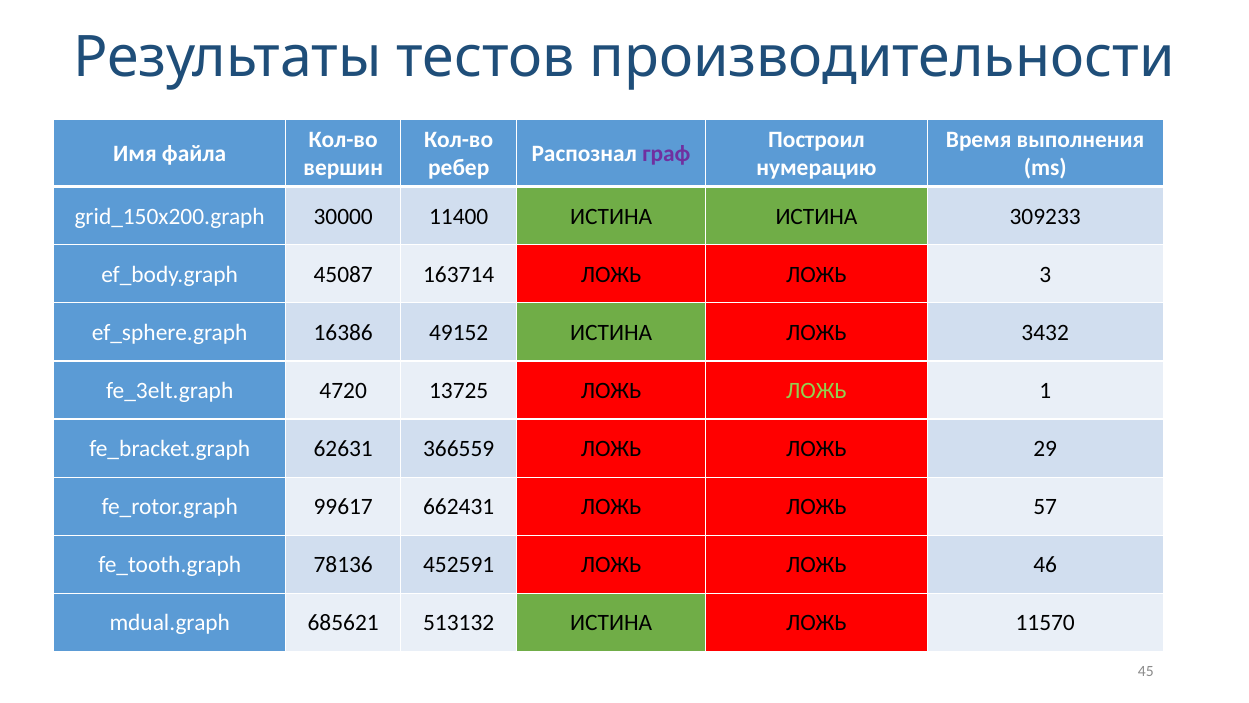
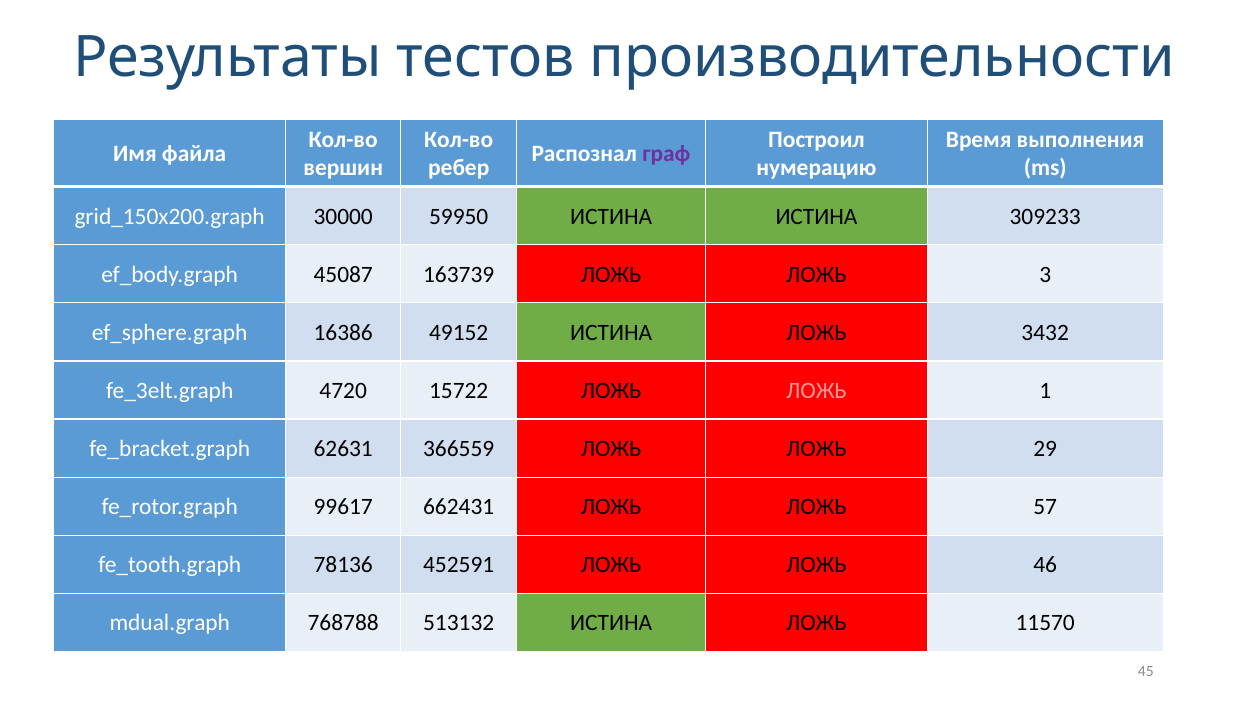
11400: 11400 -> 59950 (459, 216)
163714: 163714 -> 163739 (459, 274)
13725: 13725 -> 15722 (459, 390)
ЛОЖЬ colour: light green -> pink (817, 390)
685621: 685621 -> 768788 (343, 623)
